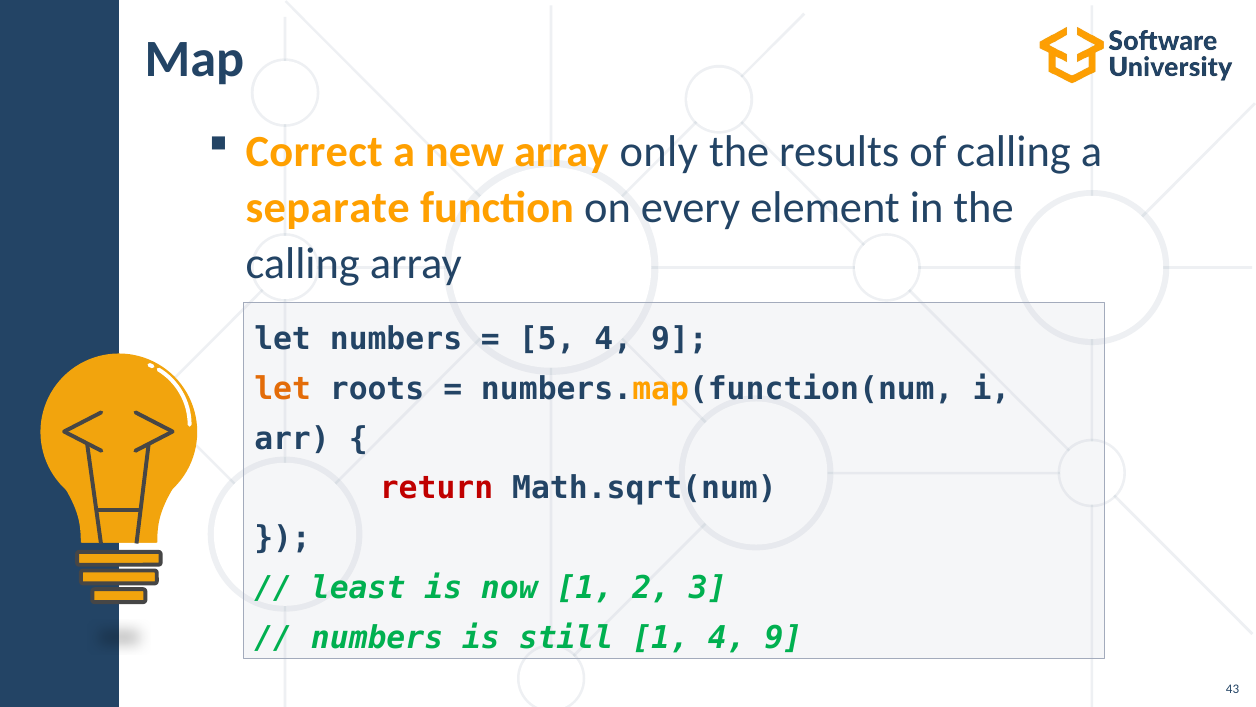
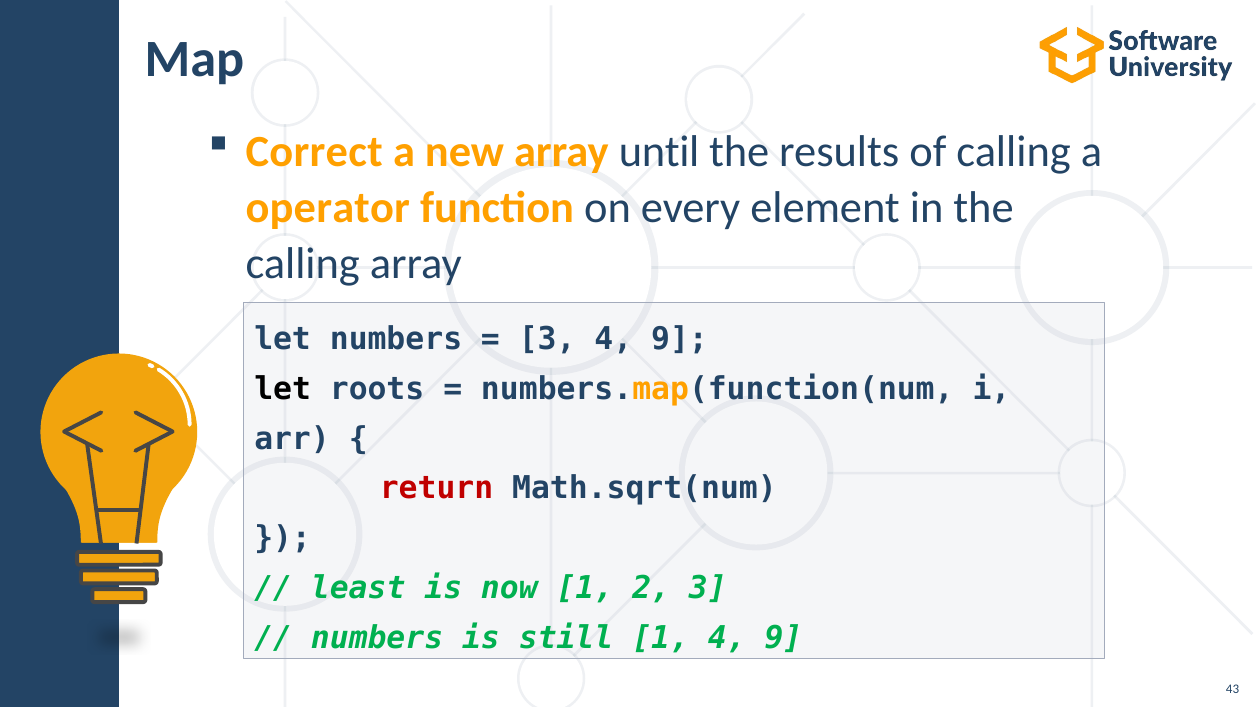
only: only -> until (659, 152)
separate: separate -> operator (328, 208)
5: 5 -> 3 (547, 339)
let colour: orange -> black (283, 389)
